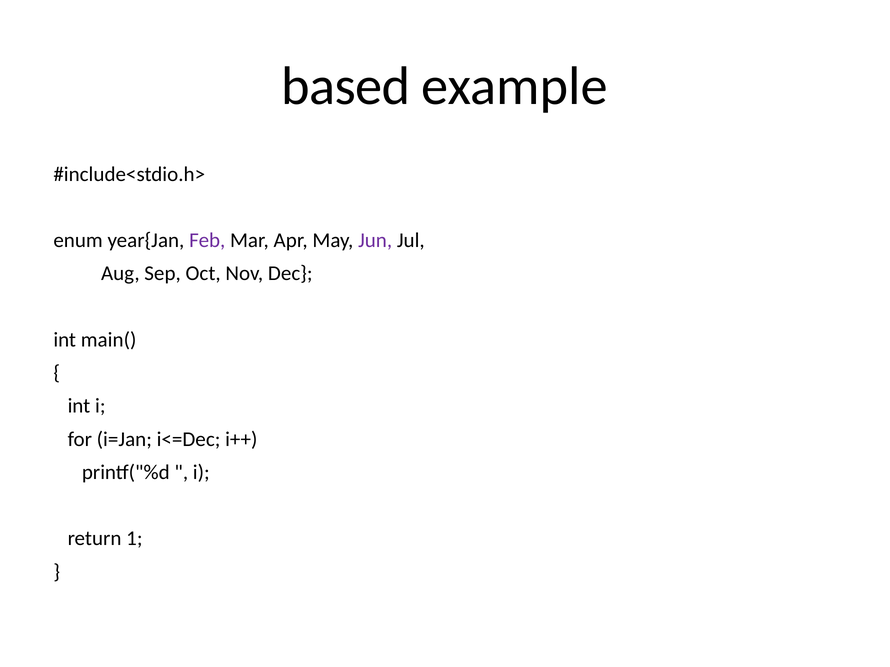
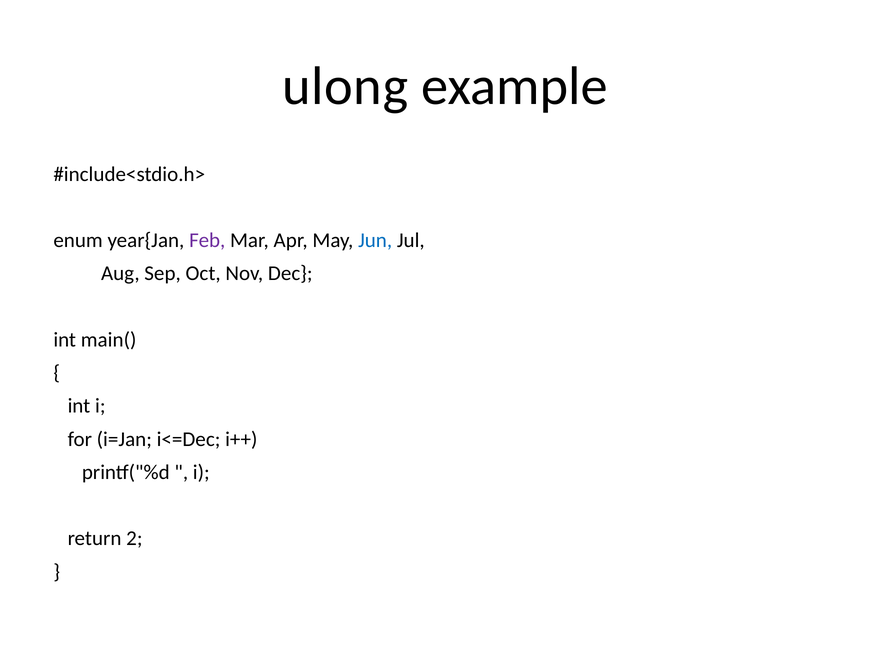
based: based -> ulong (345, 86)
Jun colour: purple -> blue (375, 241)
1: 1 -> 2 (134, 539)
